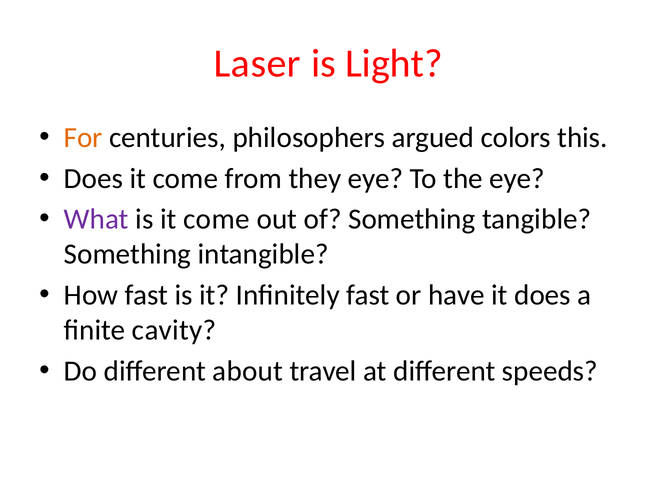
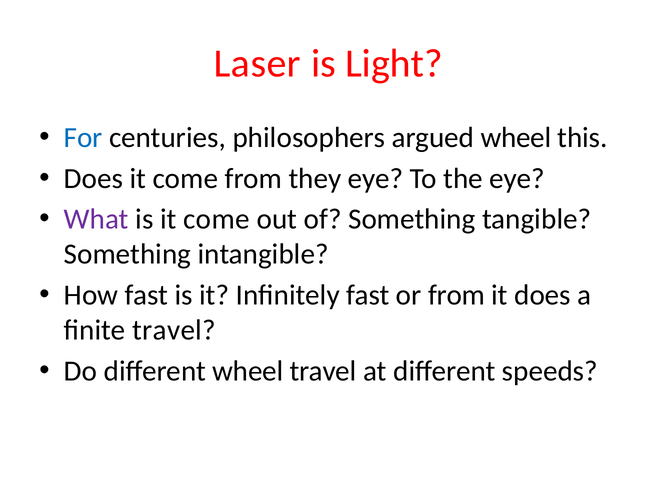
For colour: orange -> blue (83, 138)
argued colors: colors -> wheel (516, 138)
or have: have -> from (457, 295)
finite cavity: cavity -> travel (174, 330)
different about: about -> wheel (248, 371)
